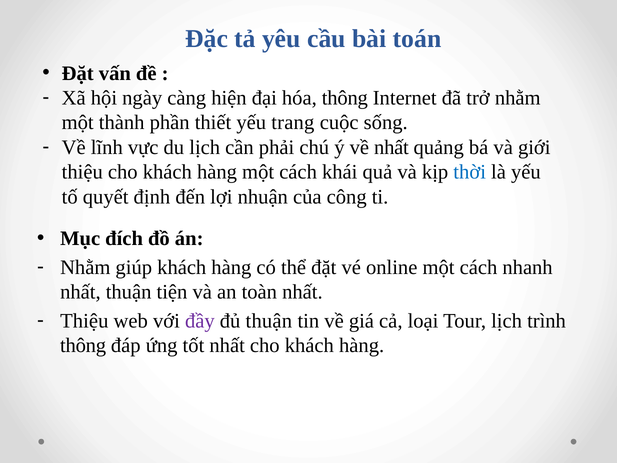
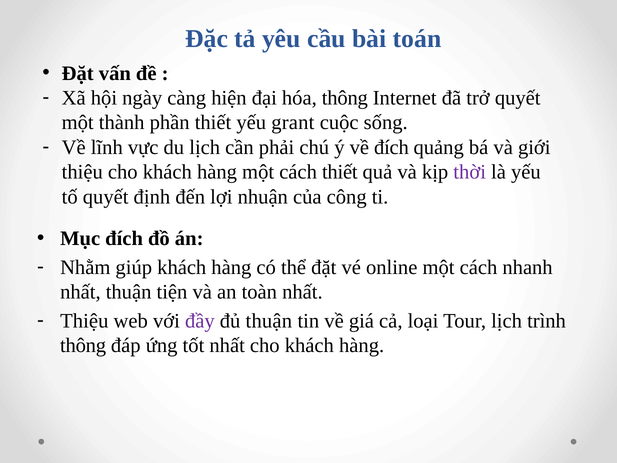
trở nhằm: nhằm -> quyết (518, 98)
trang: trang -> grant (293, 123)
về nhất: nhất -> đích (391, 147)
cách khái: khái -> thiết (340, 172)
thời colour: blue -> purple (470, 172)
